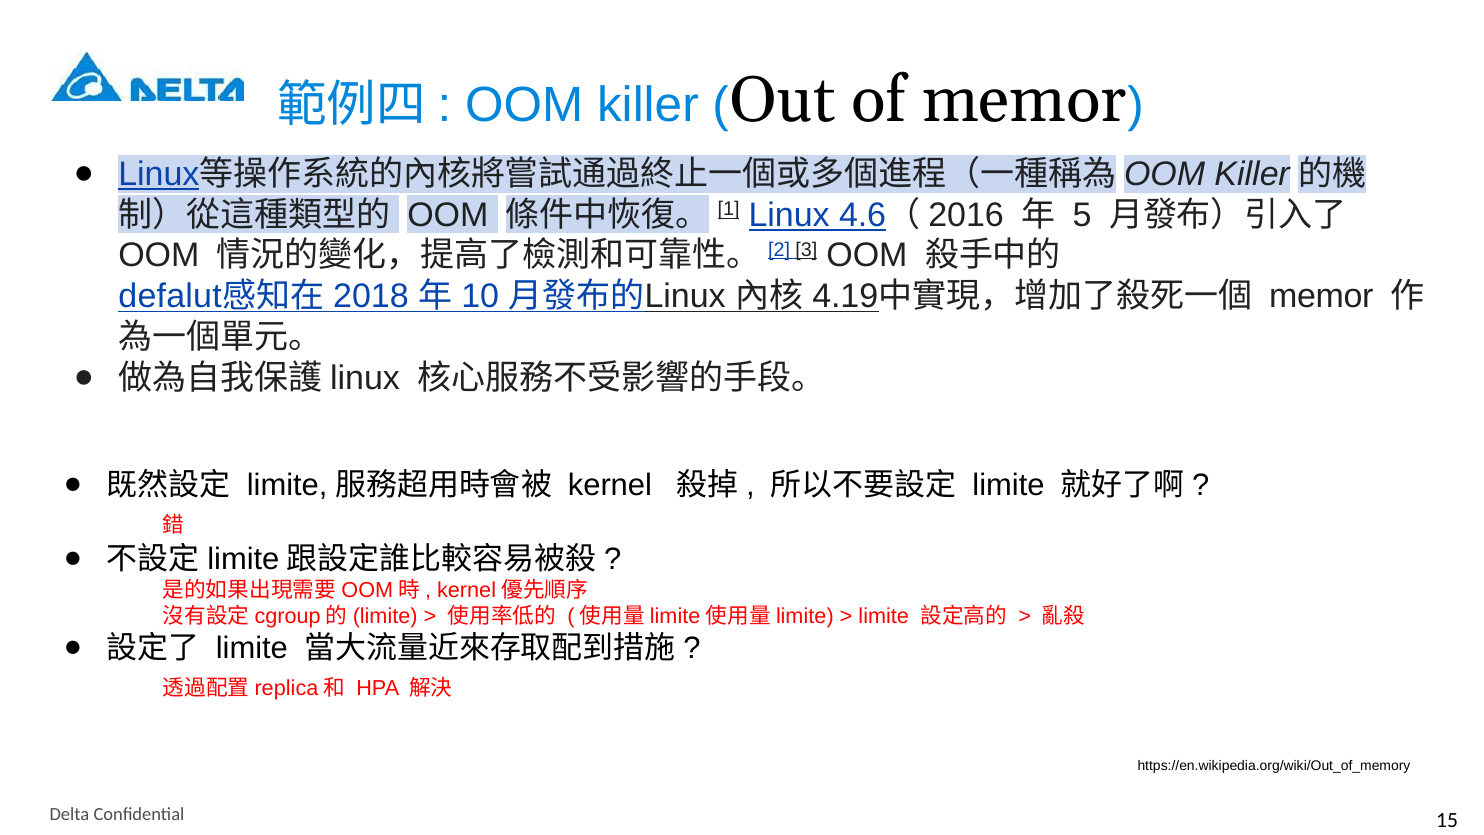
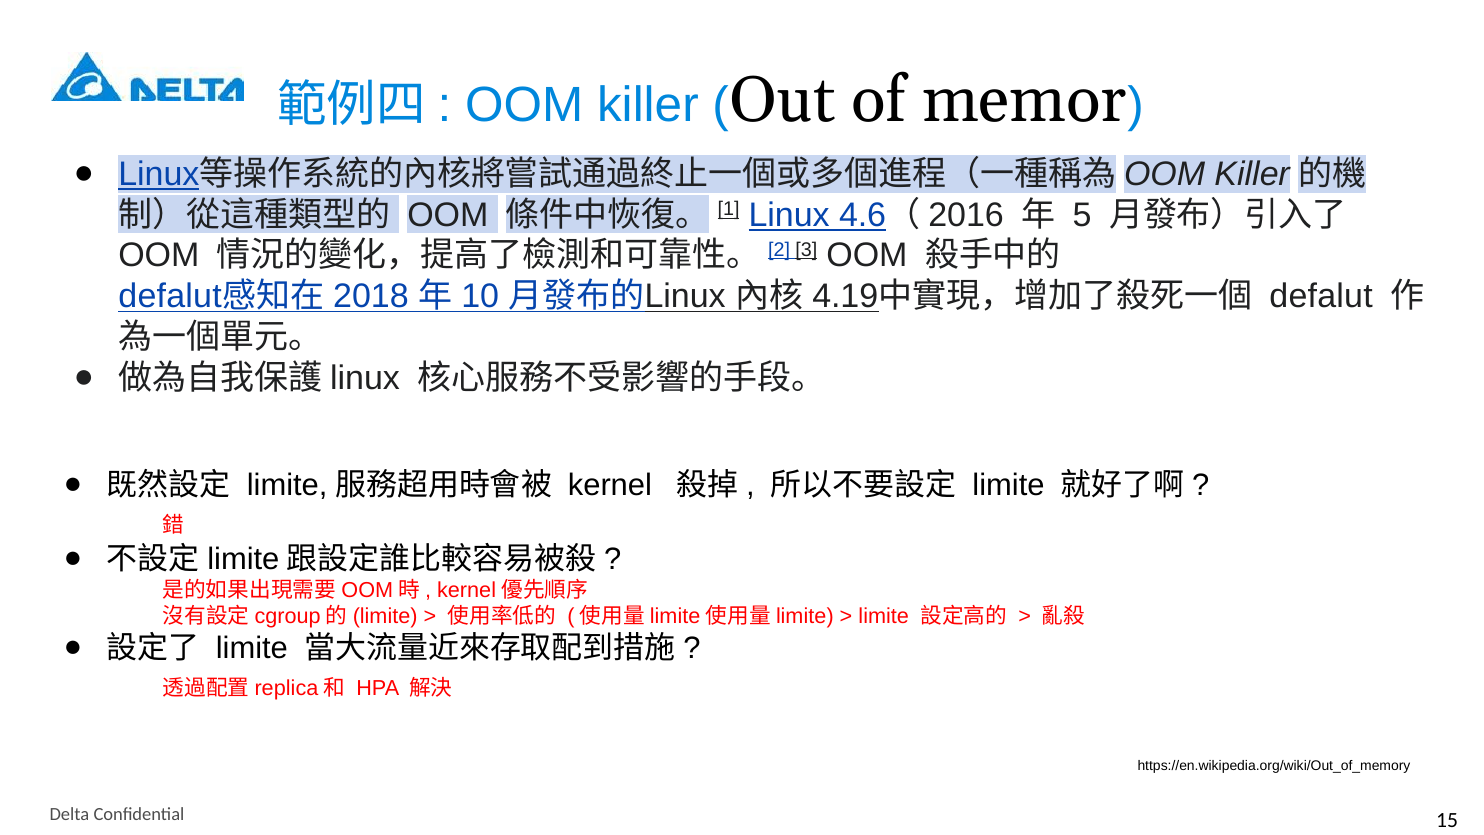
memor: memor -> defalut (1321, 296)
